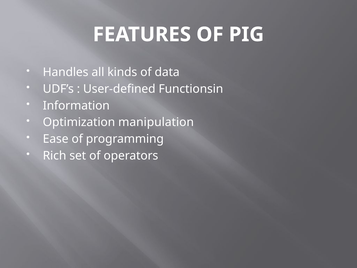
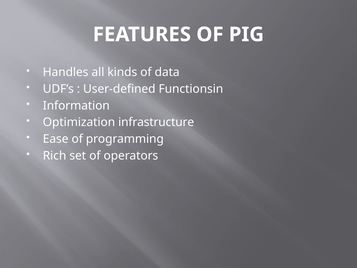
manipulation: manipulation -> infrastructure (156, 122)
